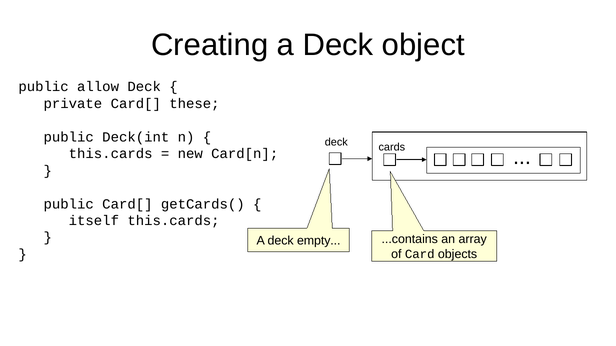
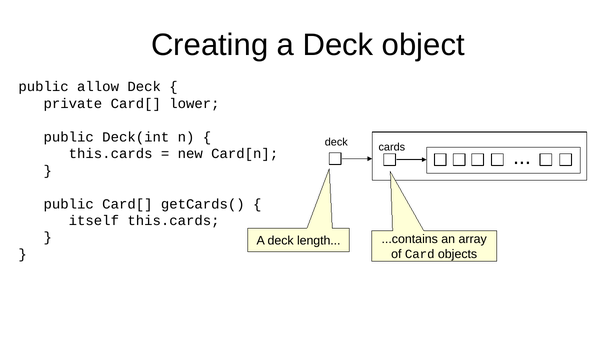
these: these -> lower (194, 104)
empty: empty -> length (319, 241)
